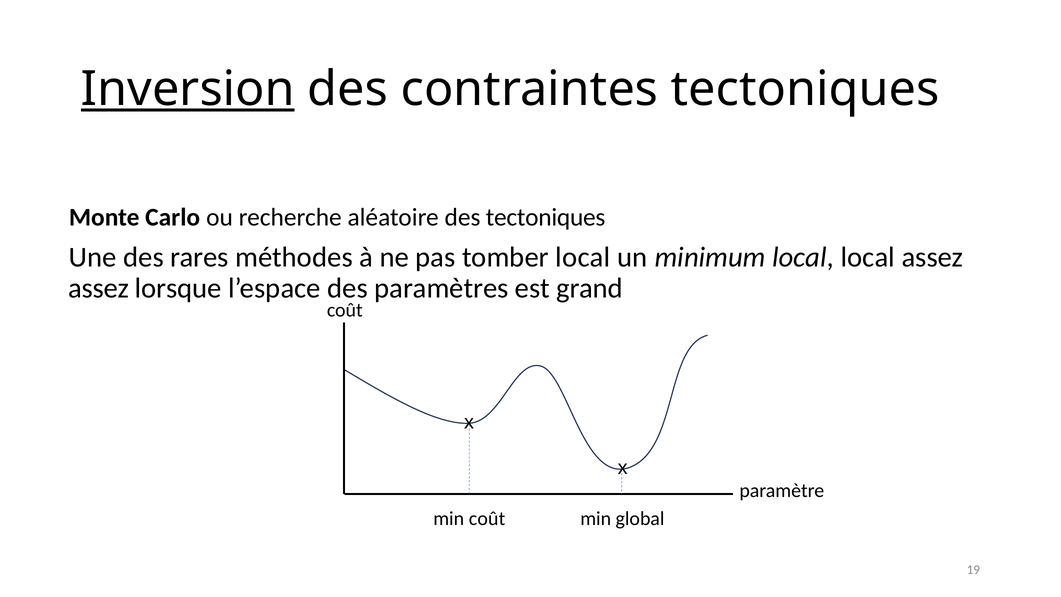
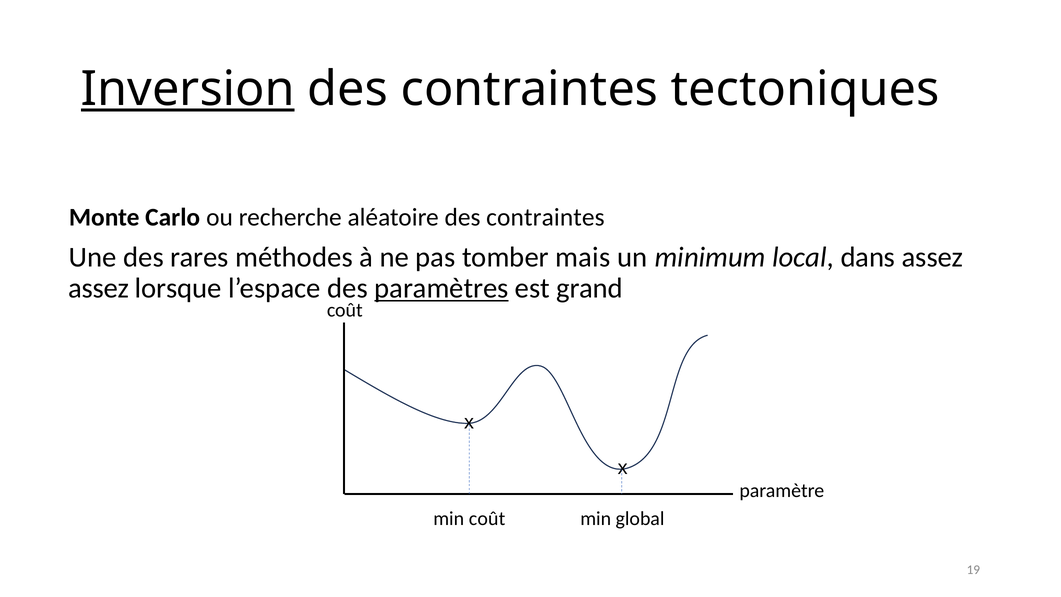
aléatoire des tectoniques: tectoniques -> contraintes (545, 217)
tomber local: local -> mais (583, 257)
local local: local -> dans (868, 257)
paramètres underline: none -> present (441, 288)
